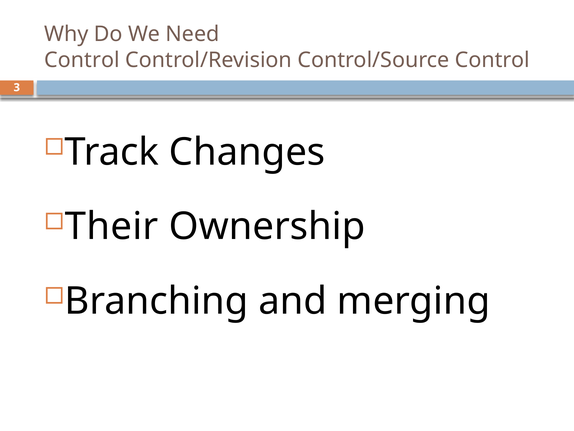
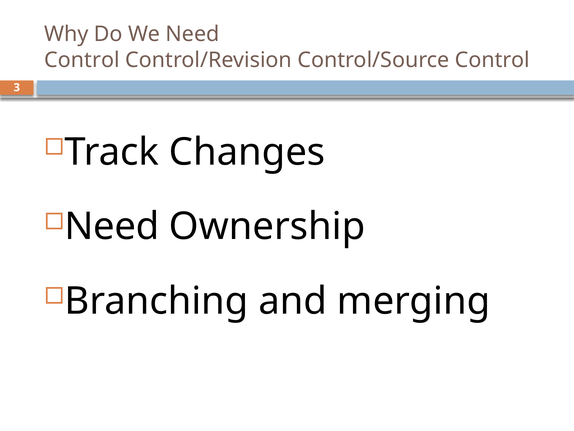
Their: Their -> Need (112, 226)
